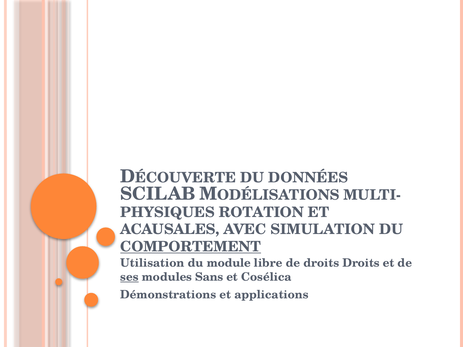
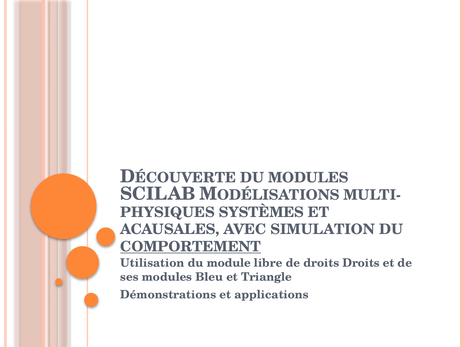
DU DONNÉES: DONNÉES -> MODULES (308, 178)
ROTATION: ROTATION -> SYSTÈMES (261, 212)
ses underline: present -> none (129, 277)
Sans: Sans -> Bleu (209, 277)
Cosélica: Cosélica -> Triangle (266, 277)
